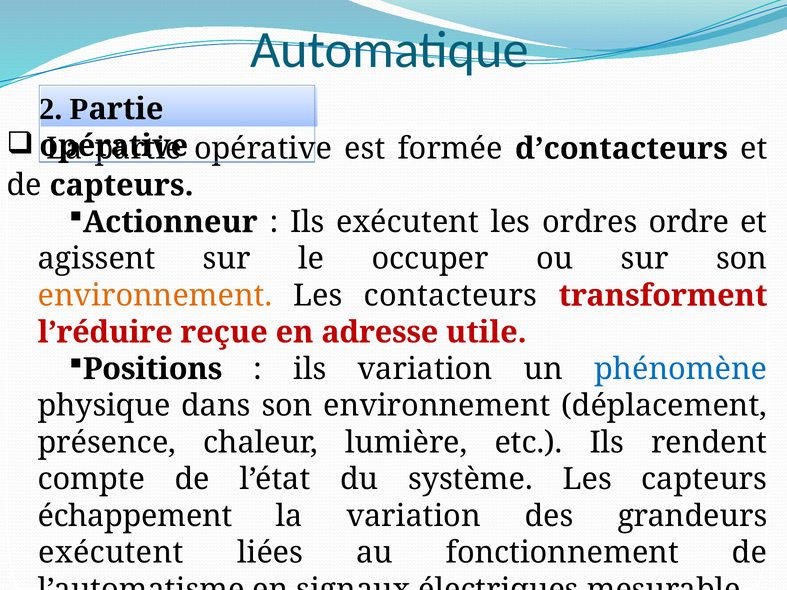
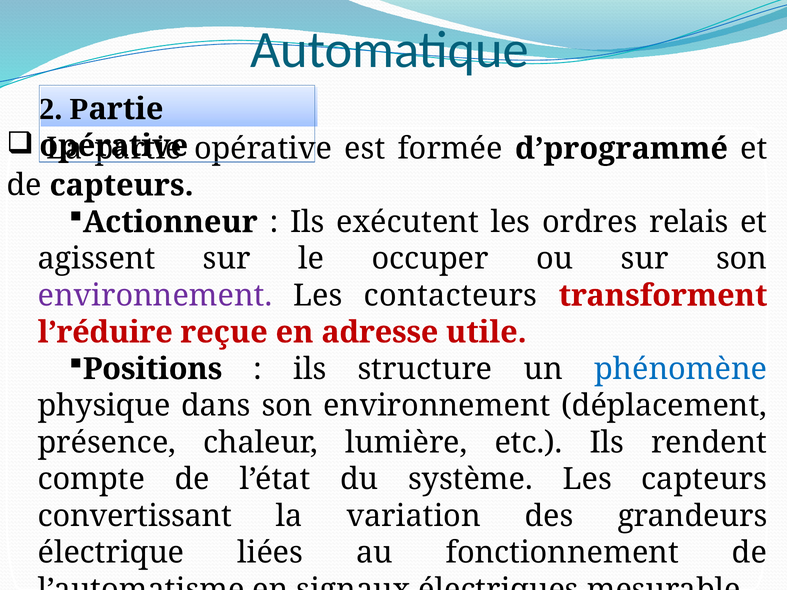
d’contacteurs: d’contacteurs -> d’programmé (621, 149)
ordre: ordre -> relais (689, 222)
environnement colour: orange -> purple (155, 296)
ils variation: variation -> structure (425, 369)
échappement: échappement -> convertissant (135, 516)
exécutent: exécutent -> électrique (111, 553)
